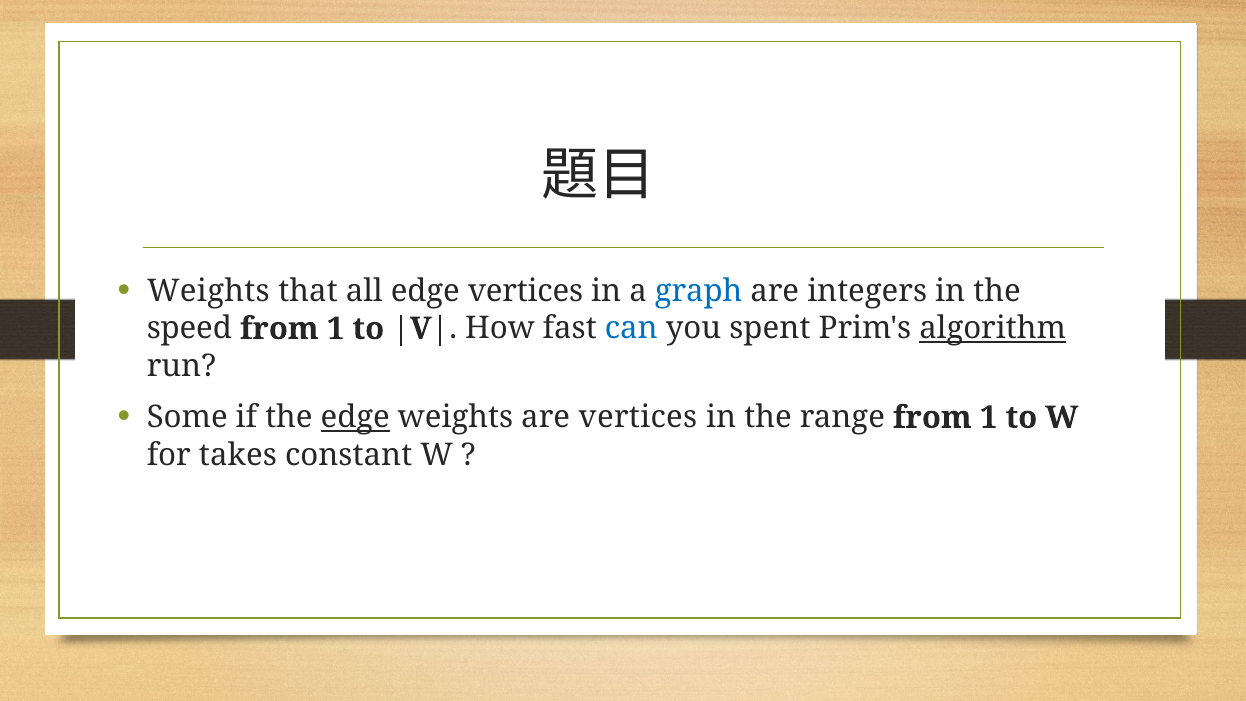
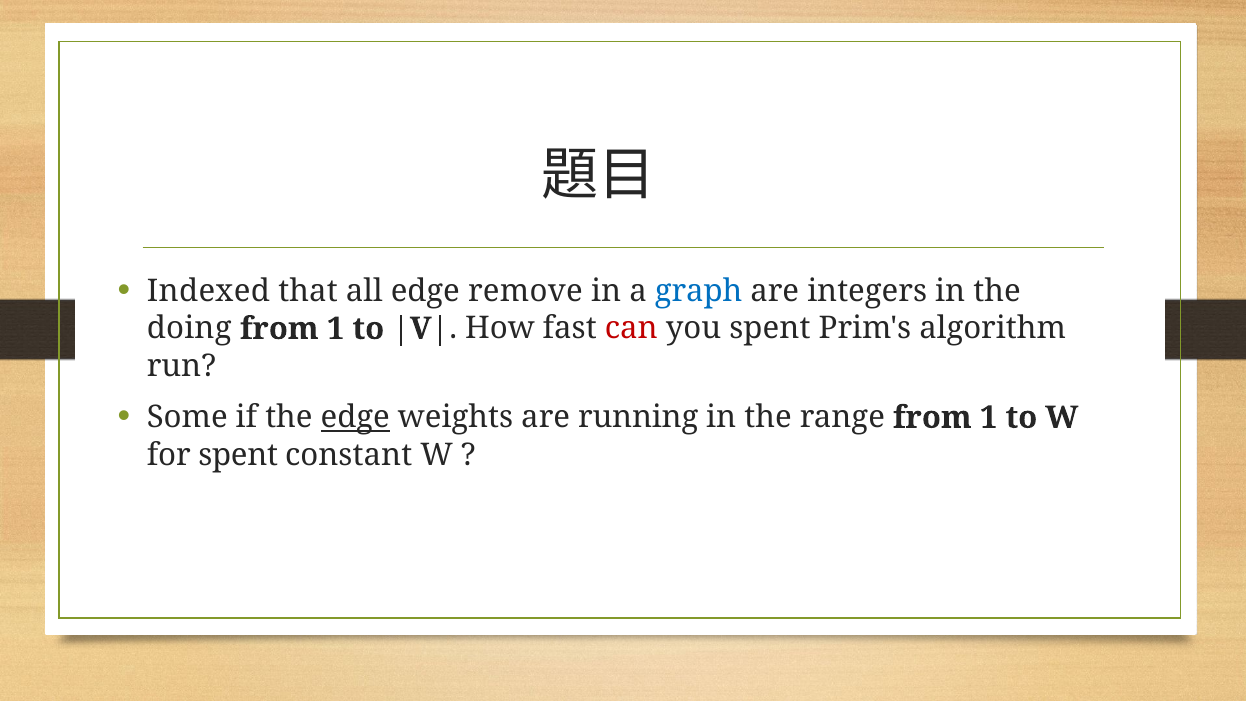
Weights: Weights -> Indexed (208, 291)
edge vertices: vertices -> remove (525, 291)
speed: speed -> doing (189, 329)
can colour: blue -> red (631, 329)
algorithm underline: present -> none (993, 329)
are vertices: vertices -> running (638, 417)
for takes: takes -> spent (238, 455)
